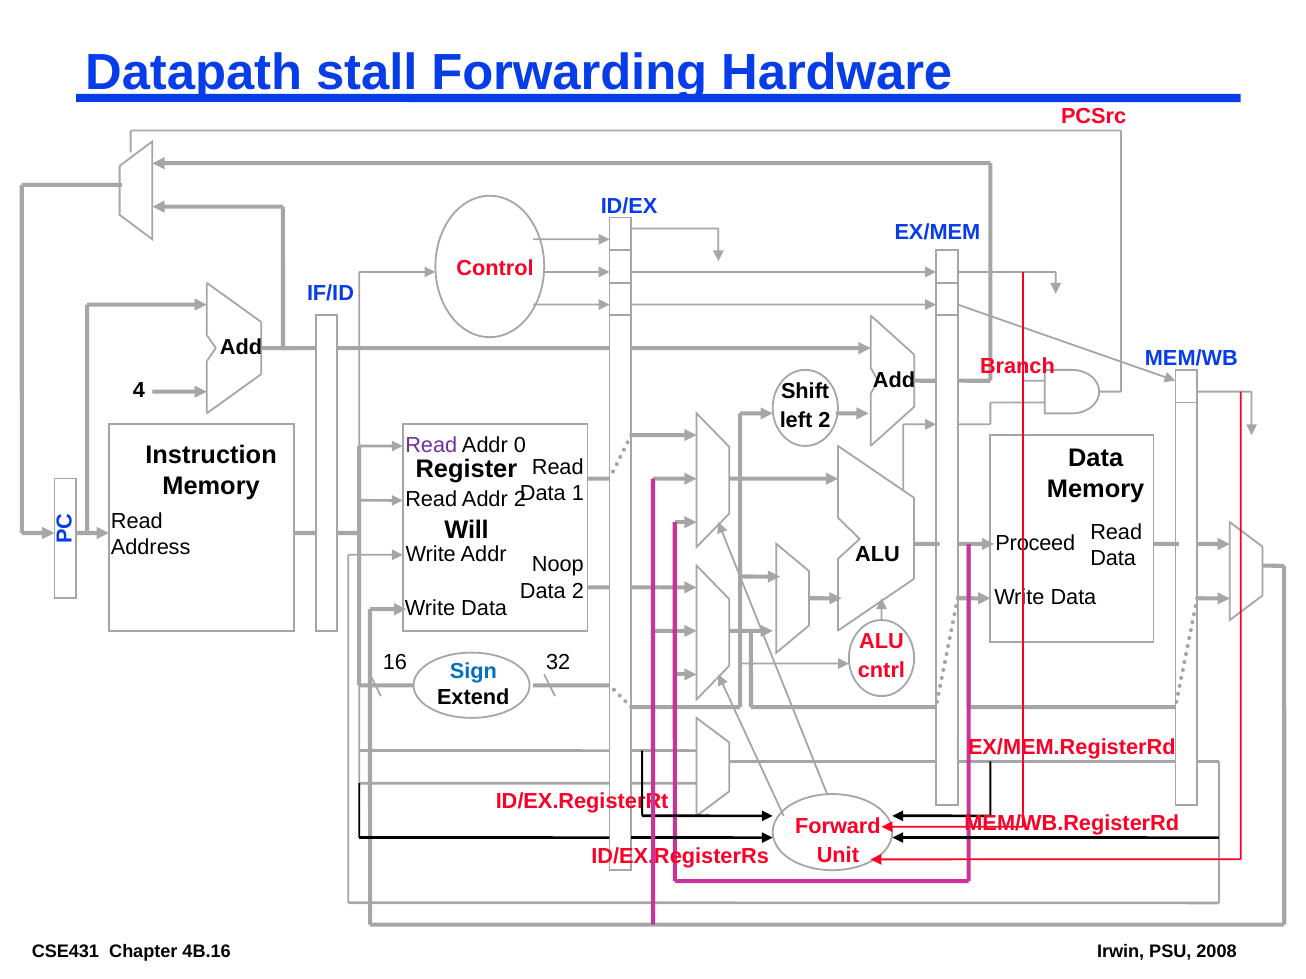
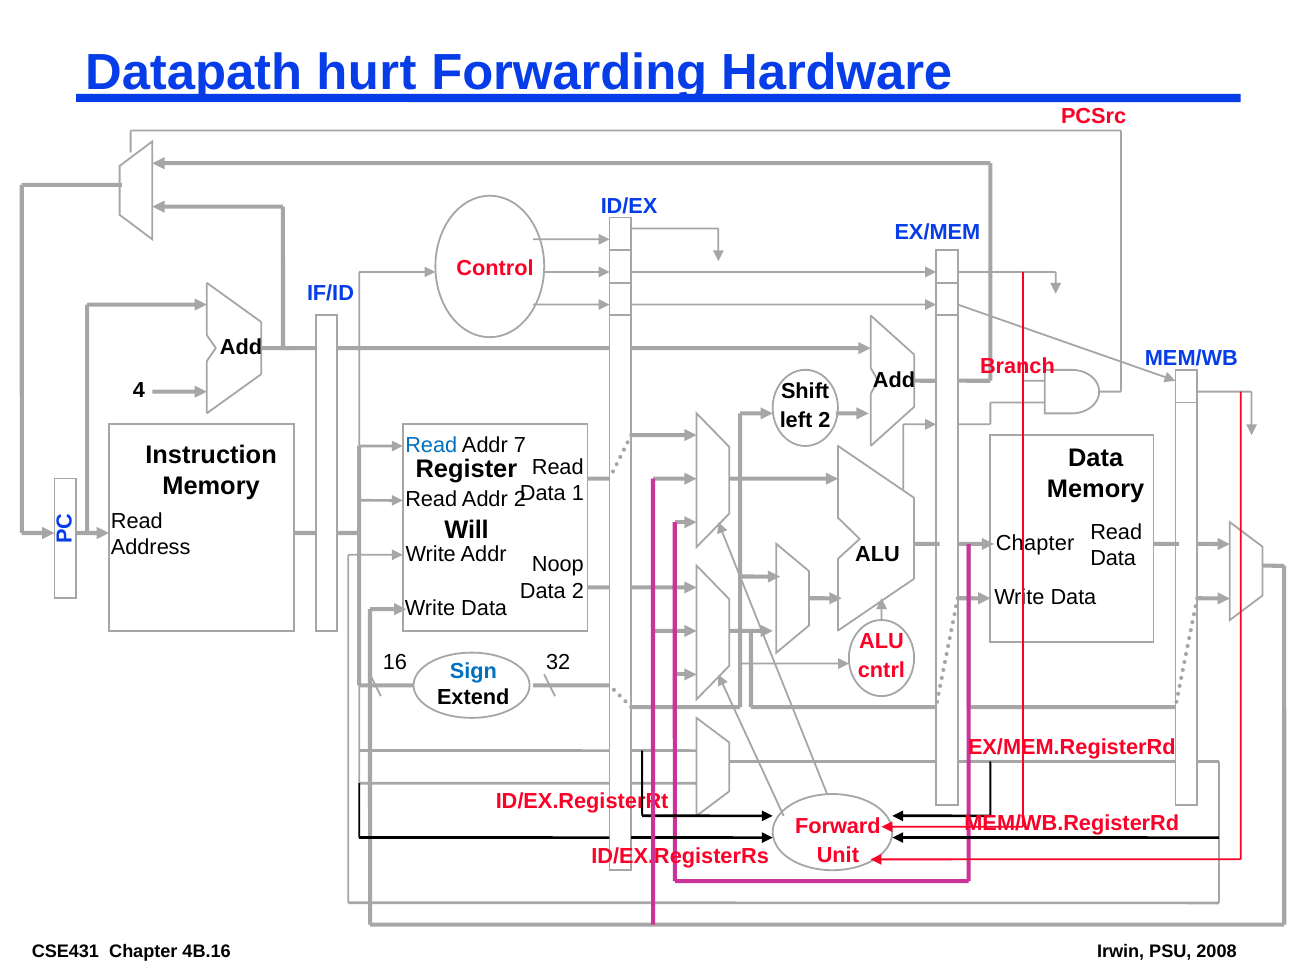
stall: stall -> hurt (366, 73)
Read colour: purple -> blue (431, 445)
0: 0 -> 7 (520, 445)
Proceed: Proceed -> Chapter (1035, 543)
